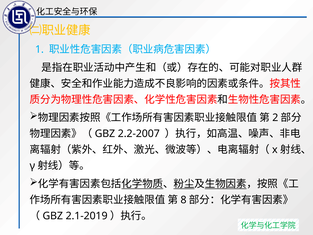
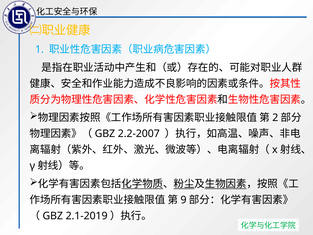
8: 8 -> 9 (184, 200)
